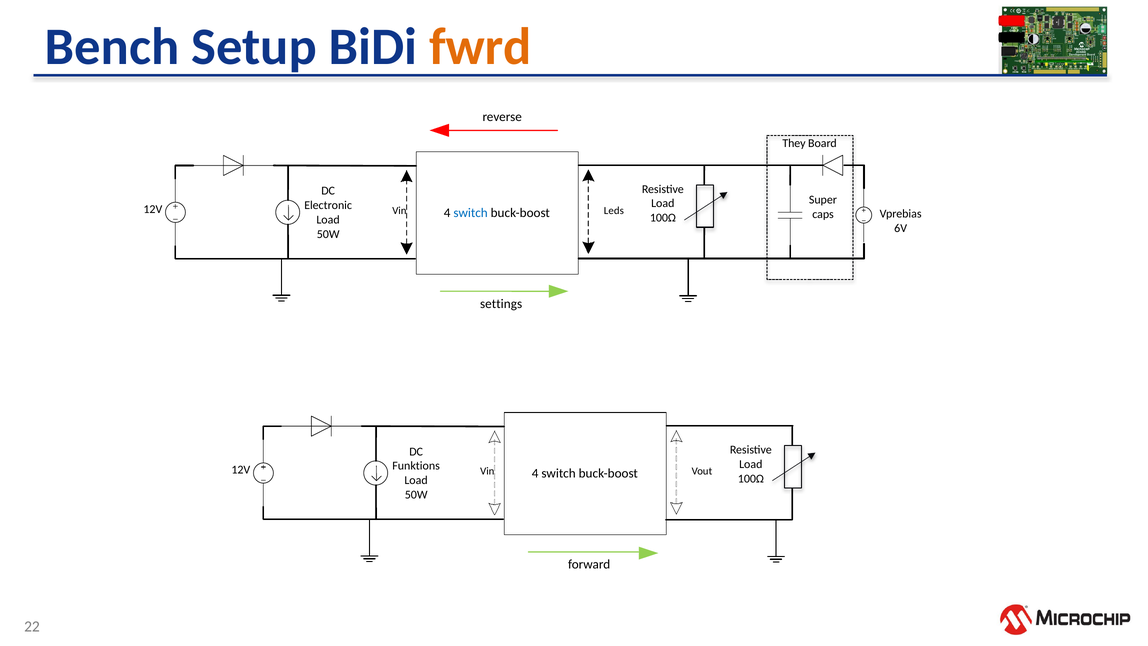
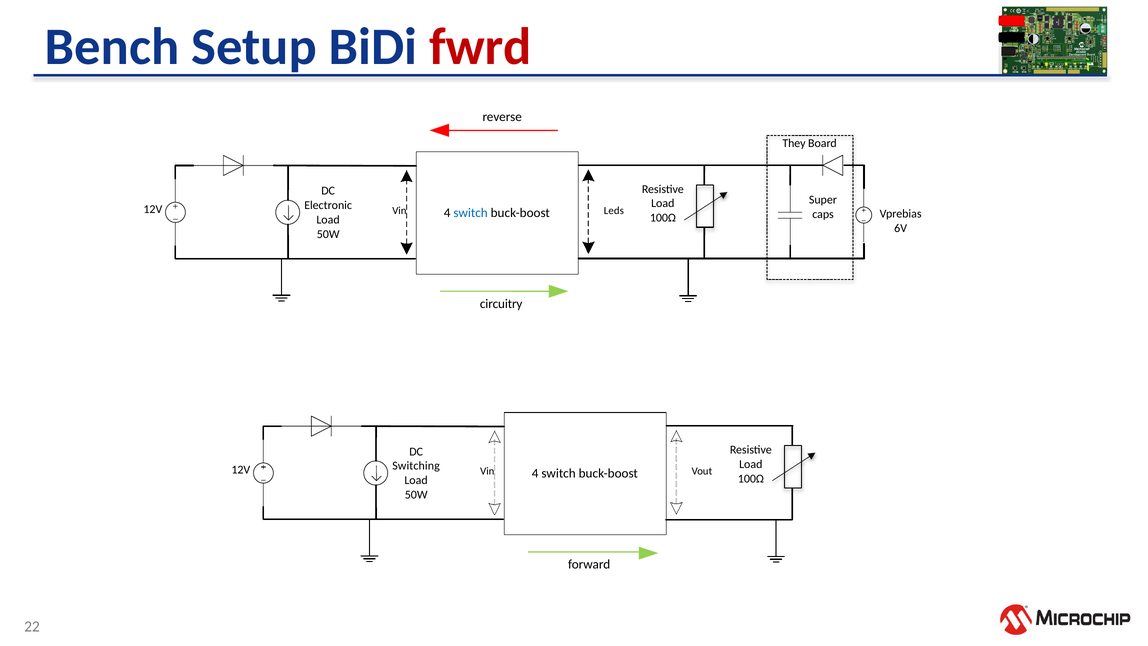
fwrd colour: orange -> red (480, 47)
settings: settings -> circuitry (501, 304)
Funktions: Funktions -> Switching (416, 466)
